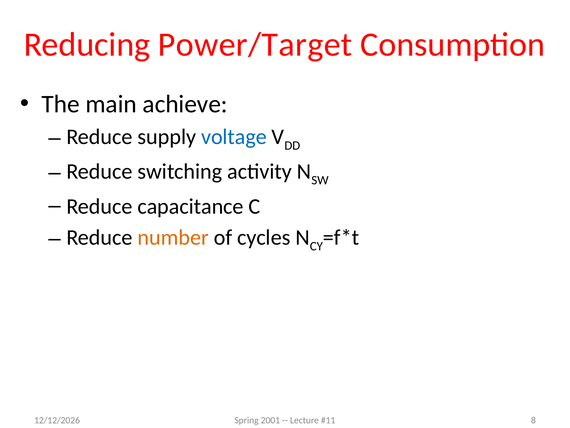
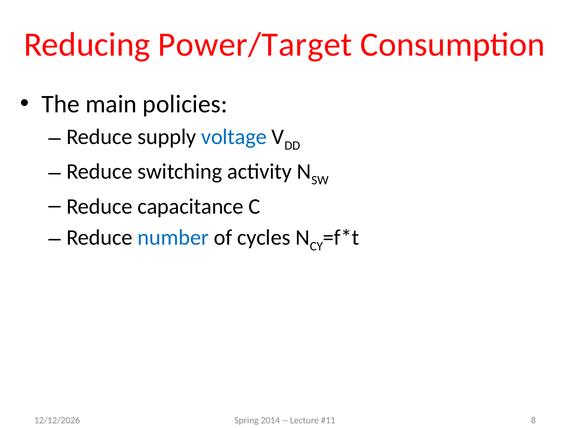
achieve: achieve -> policies (185, 104)
number colour: orange -> blue (173, 237)
2001: 2001 -> 2014 (270, 420)
